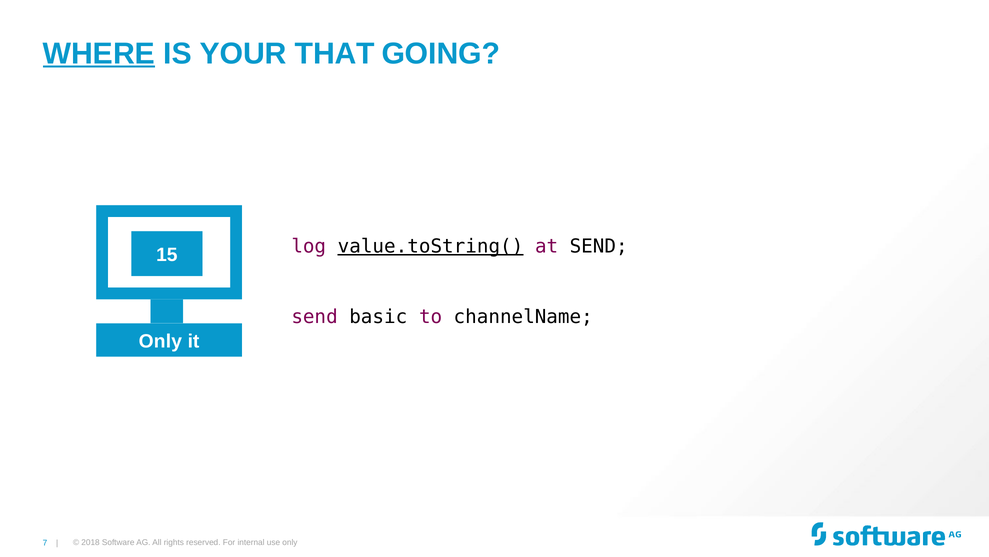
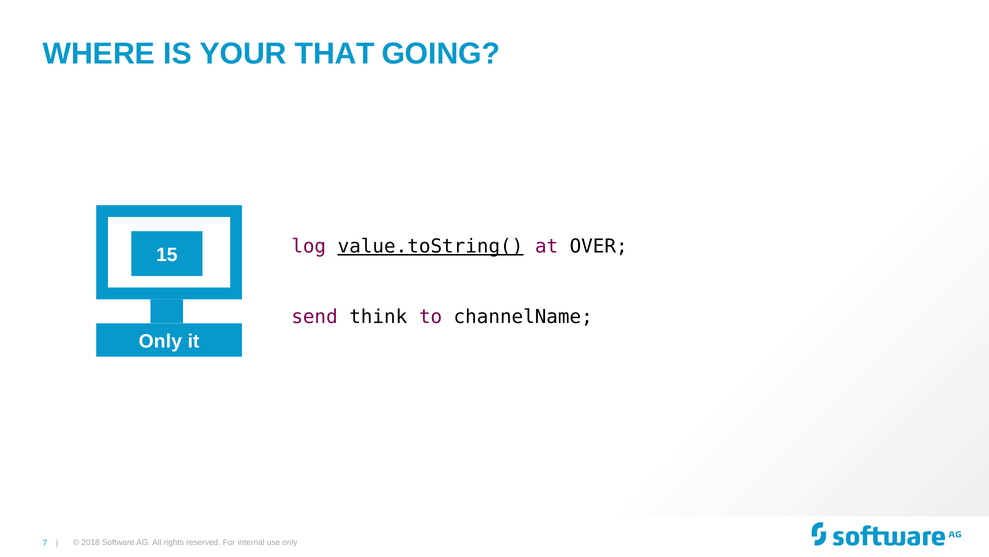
WHERE underline: present -> none (99, 54)
at SEND: SEND -> OVER (599, 246)
basic: basic -> think (378, 317)
